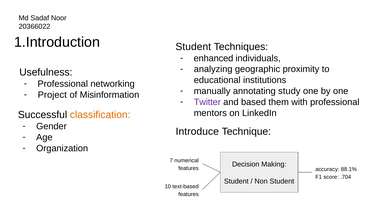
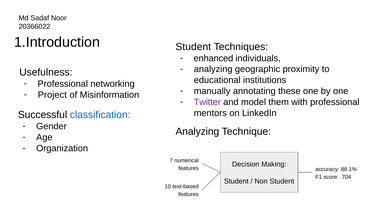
study: study -> these (289, 91)
based: based -> model (254, 102)
classification colour: orange -> blue (100, 115)
Introduce: Introduce -> Analyzing (197, 131)
